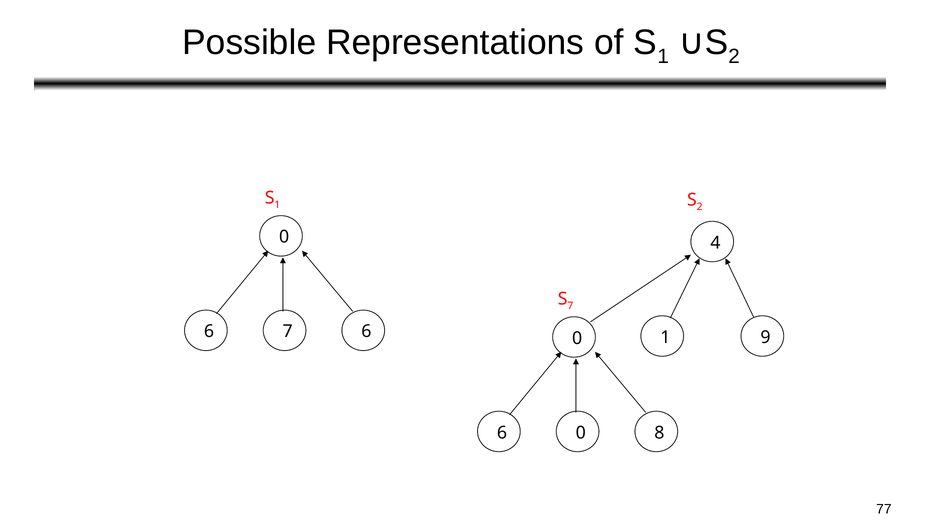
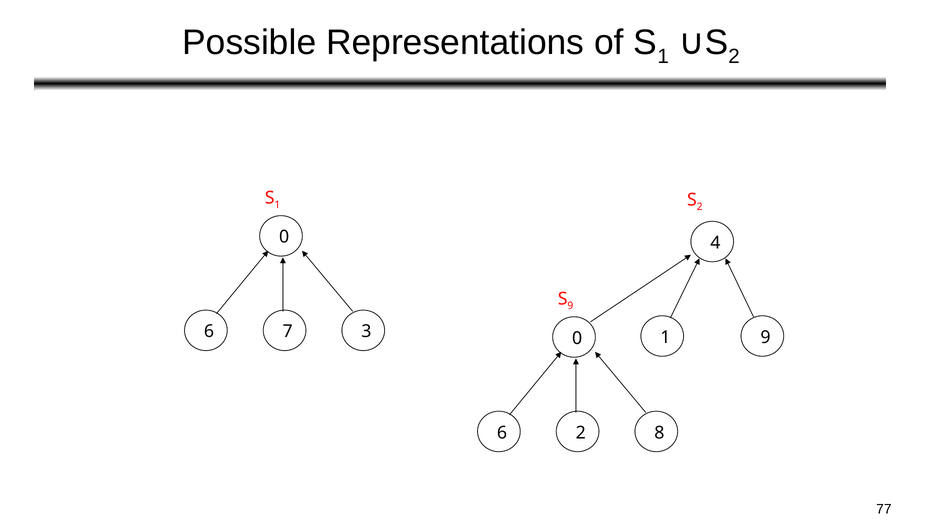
7: 7 -> 9 (570, 306)
7 6: 6 -> 3 (366, 332)
6 0: 0 -> 2 (581, 433)
